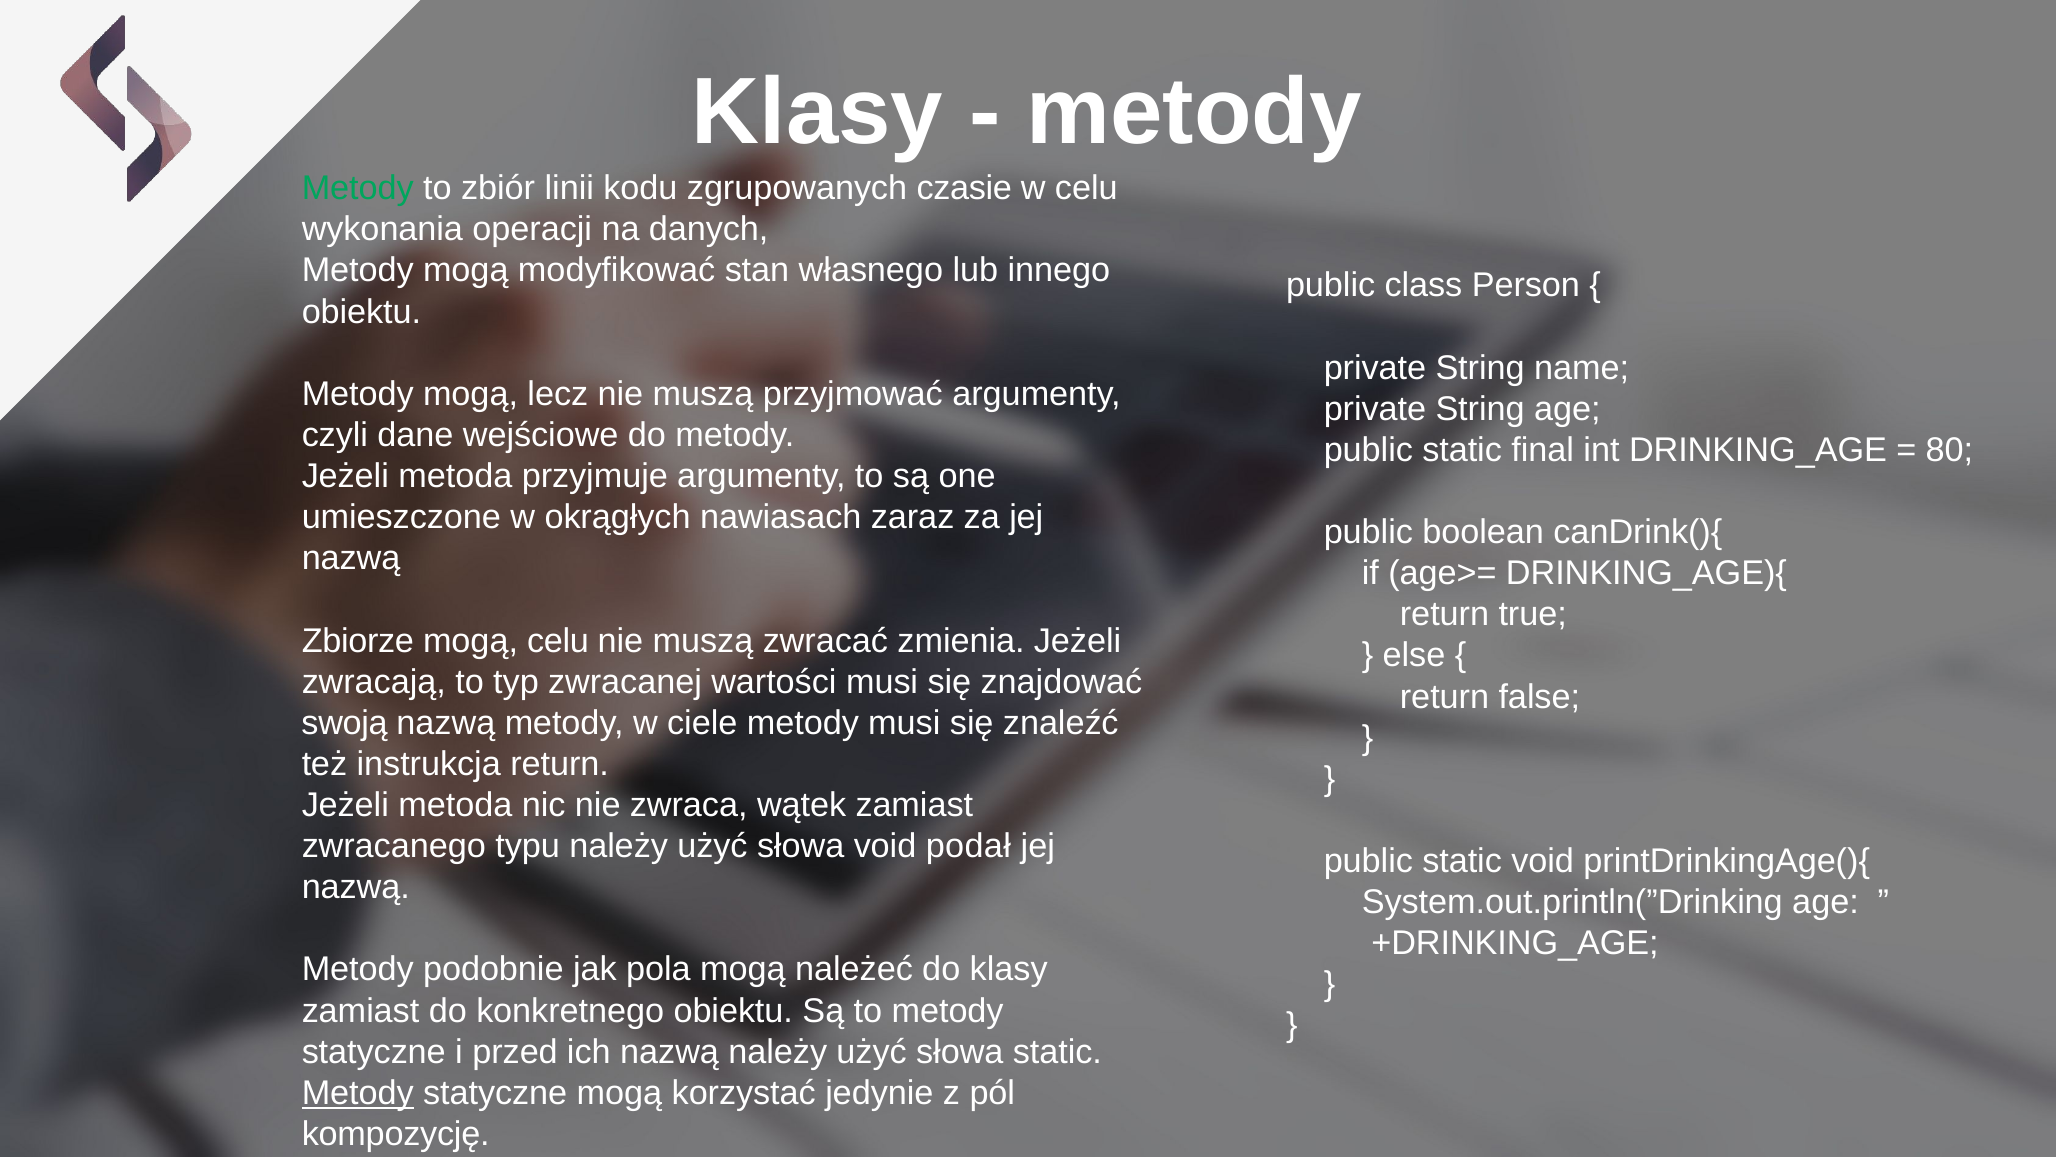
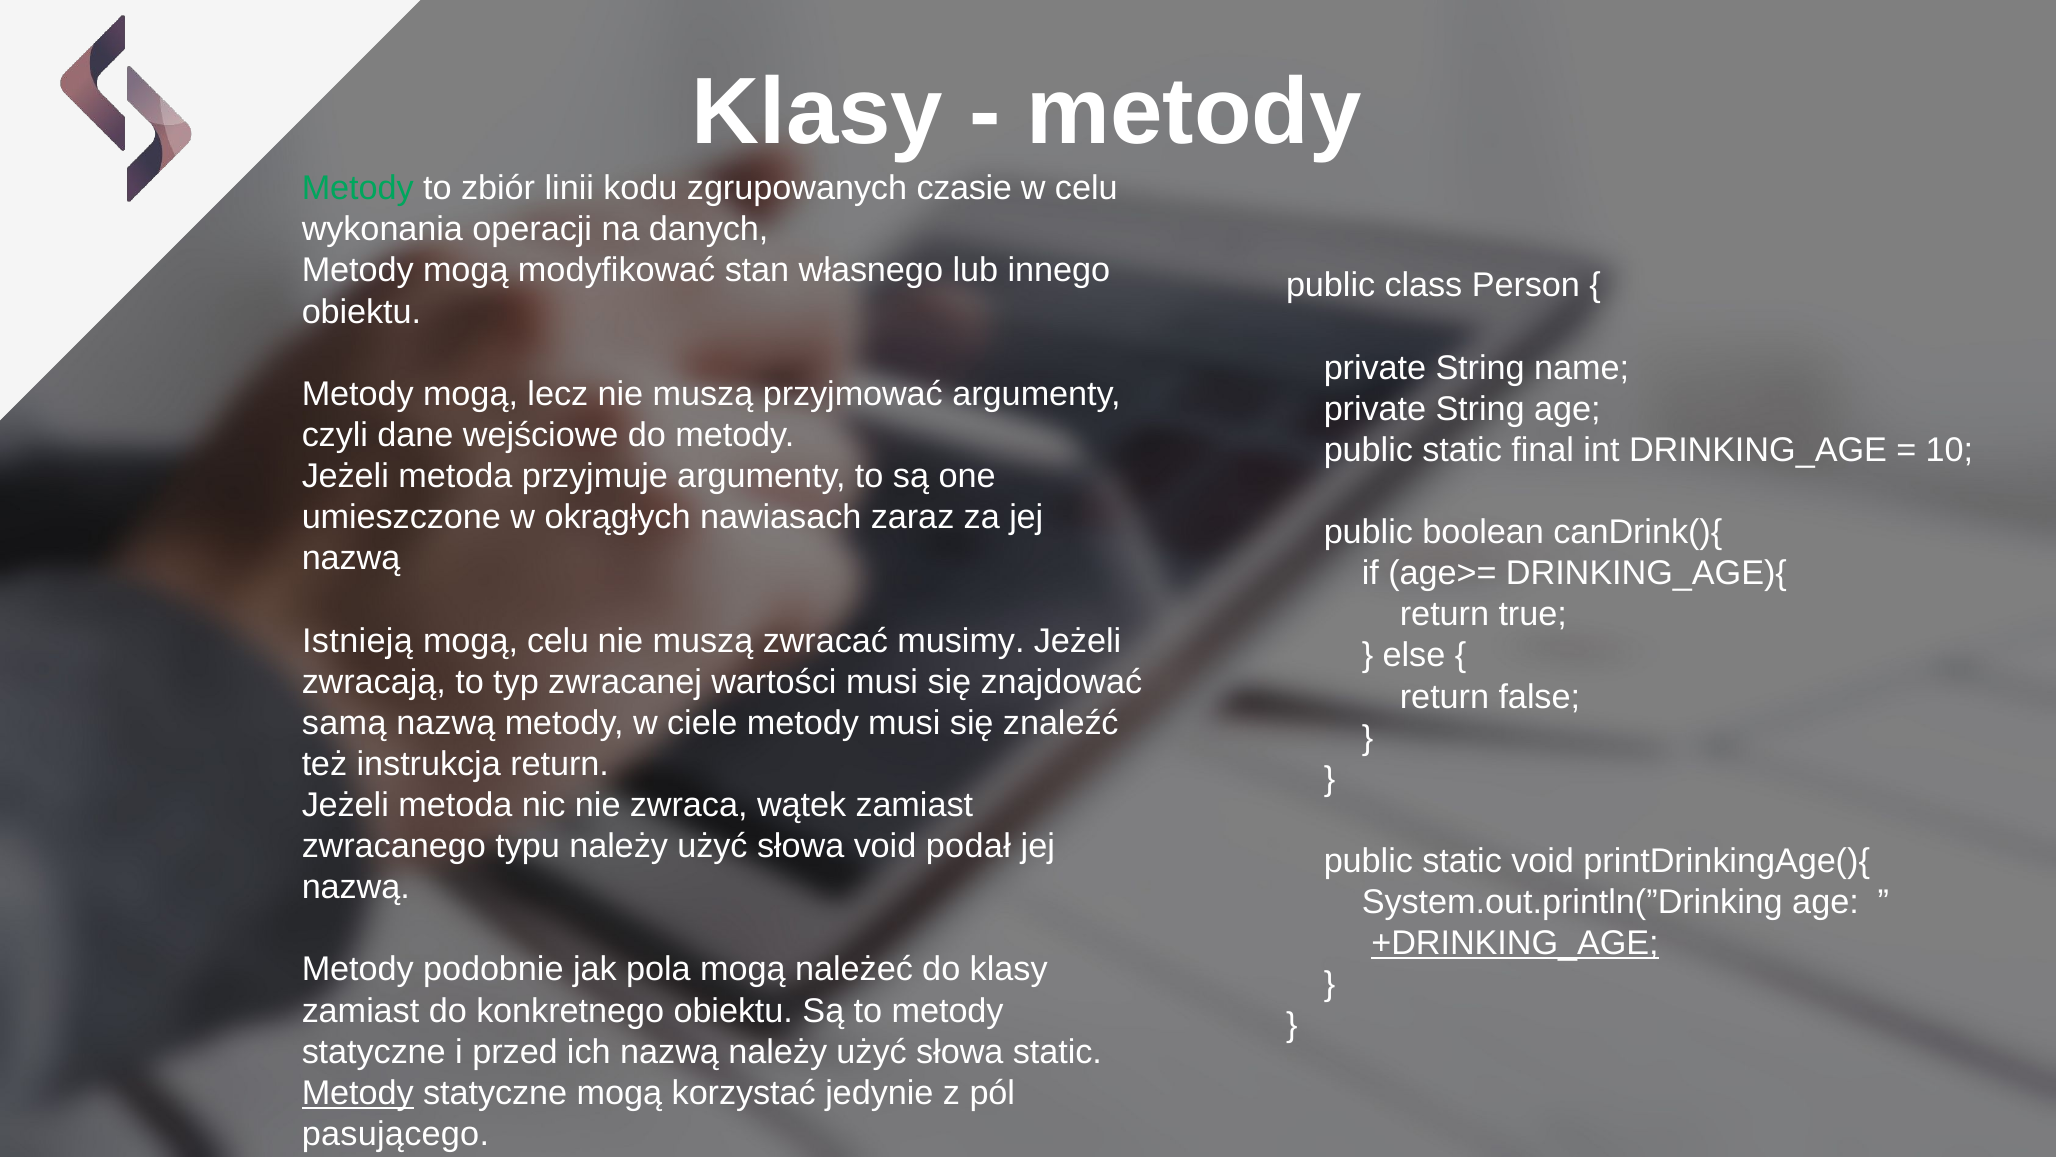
80: 80 -> 10 (1949, 450)
Zbiorze: Zbiorze -> Istnieją (358, 640)
zmienia: zmienia -> musimy (961, 640)
swoją: swoją -> samą (344, 723)
+DRINKING_AGE underline: none -> present (1515, 943)
kompozycję: kompozycję -> pasującego (395, 1134)
